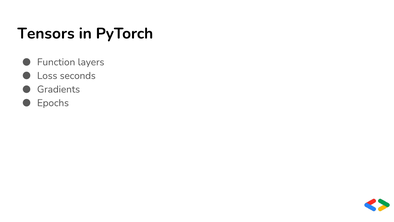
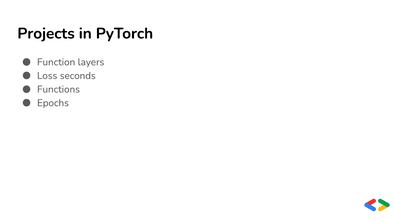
Tensors: Tensors -> Projects (46, 33)
Gradients: Gradients -> Functions (59, 89)
